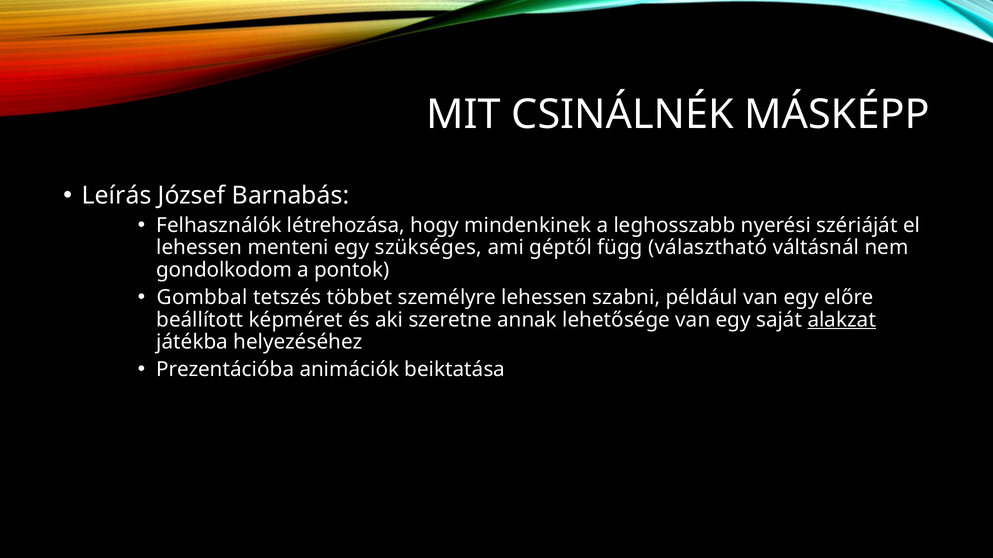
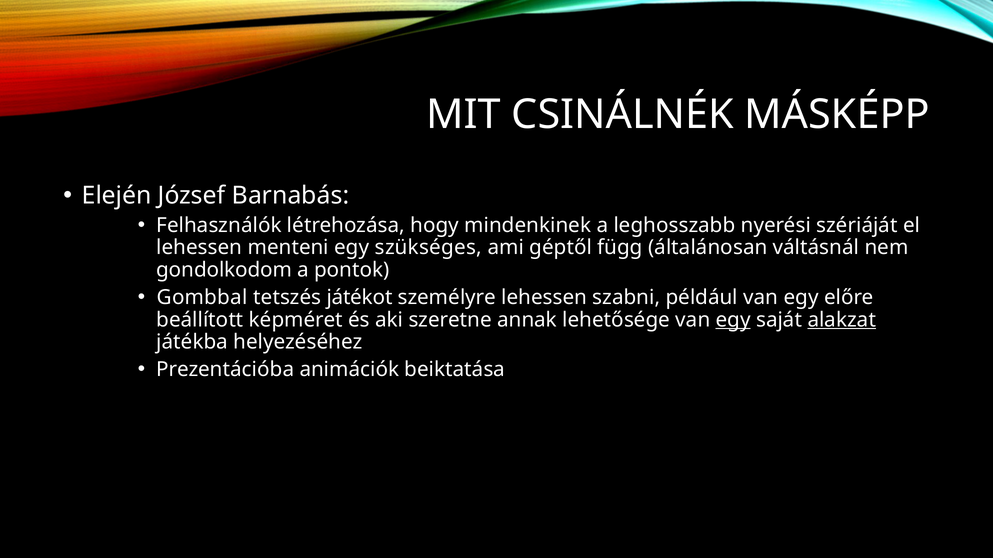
Leírás: Leírás -> Elején (117, 196)
választható: választható -> általánosan (708, 248)
többet: többet -> játékot (360, 298)
egy underline: none -> present (733, 320)
